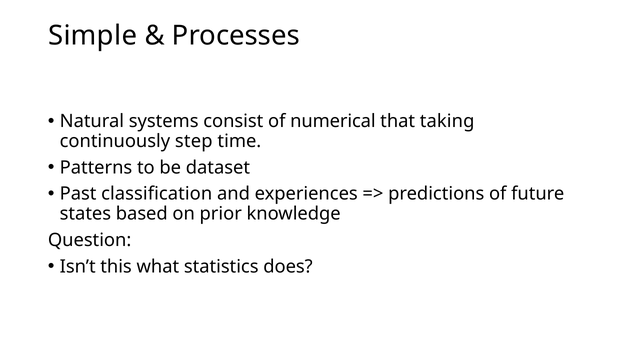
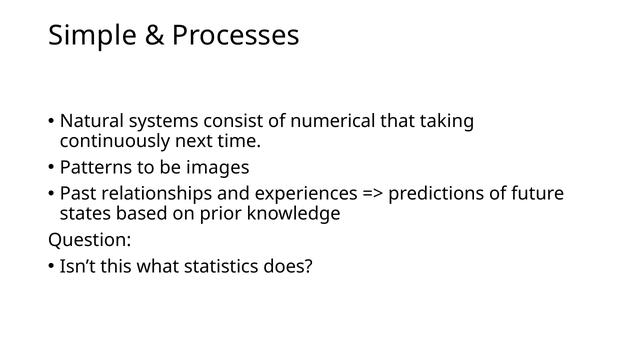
step: step -> next (194, 141)
dataset: dataset -> images (218, 167)
classification: classification -> relationships (157, 194)
